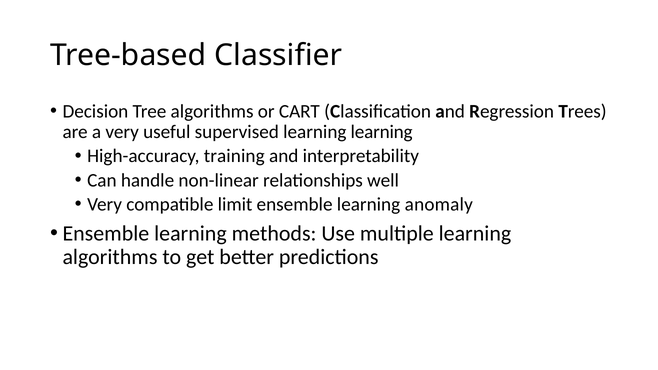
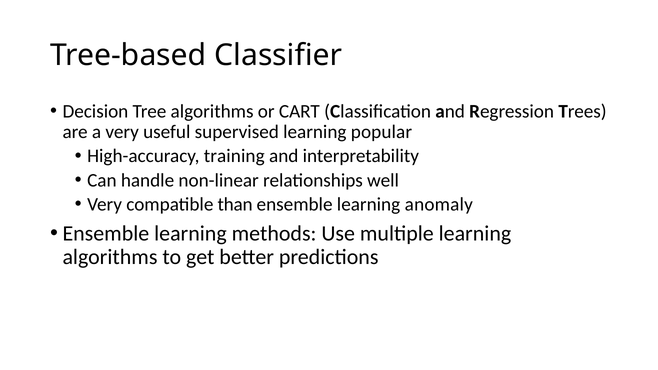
learning learning: learning -> popular (381, 132)
limit: limit -> than (235, 204)
